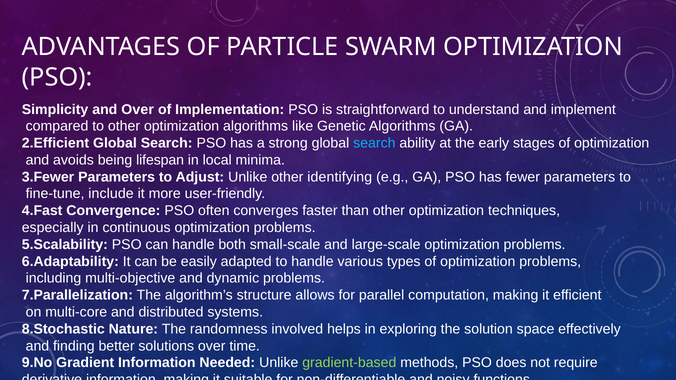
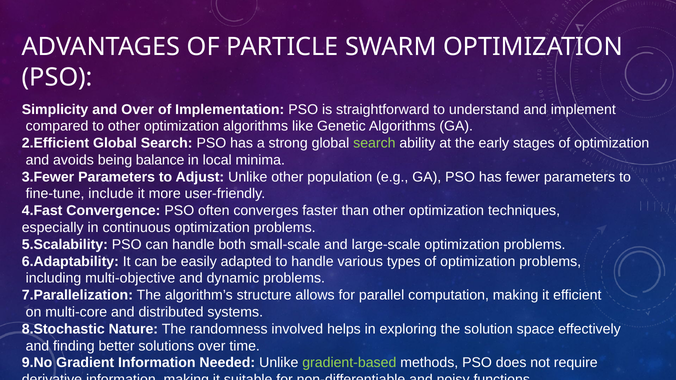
search colour: light blue -> light green (374, 143)
lifespan: lifespan -> balance (160, 160)
identifying: identifying -> population (340, 177)
